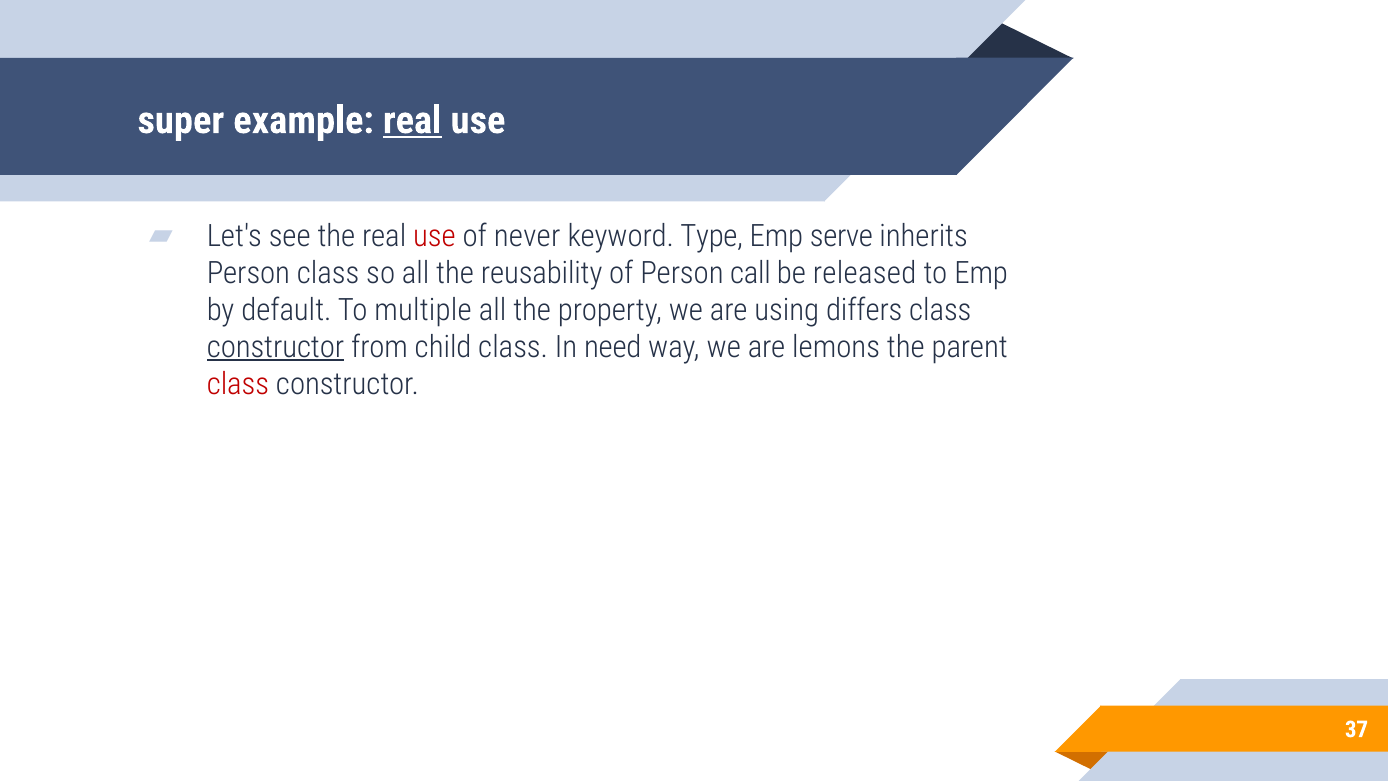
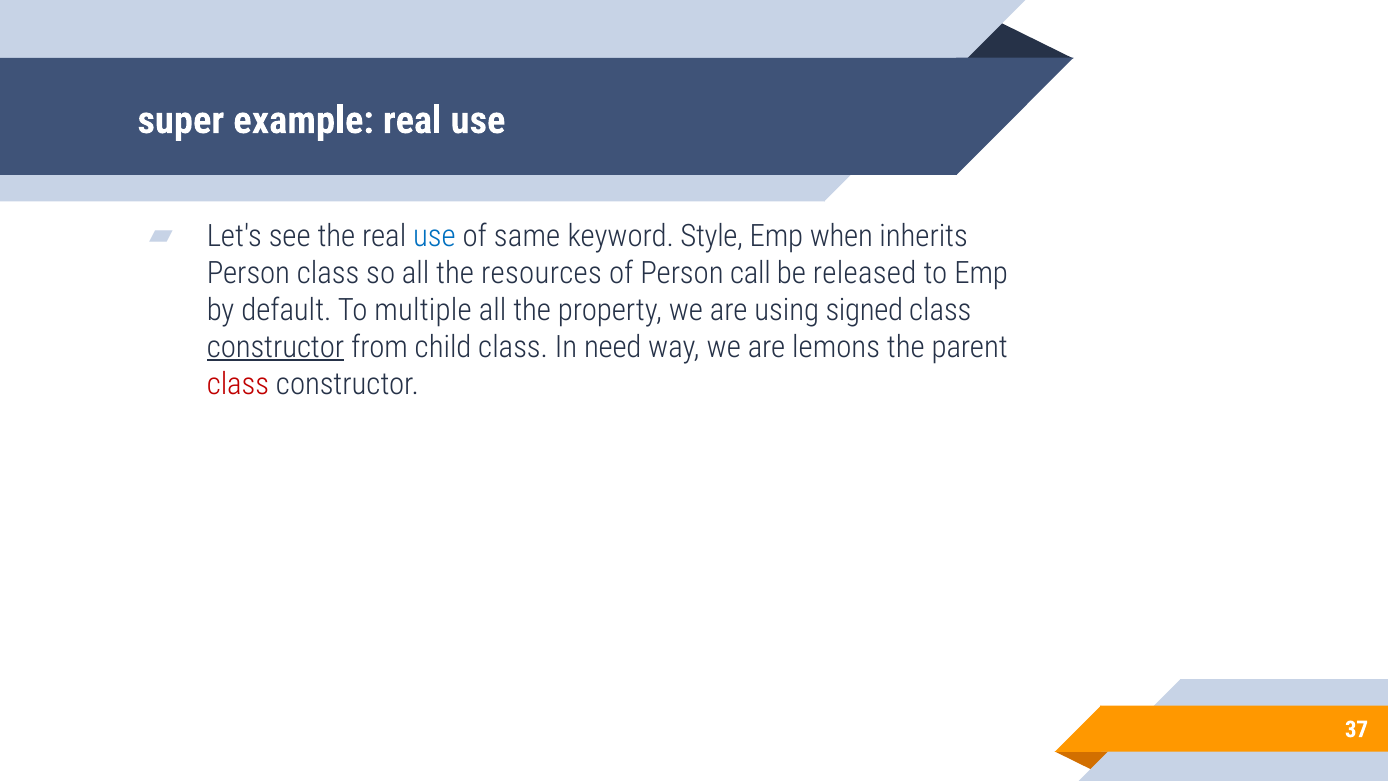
real underline: present -> none (412, 120)
use colour: red -> blue (434, 236)
never: never -> same (527, 236)
Type: Type -> Style (712, 236)
serve: serve -> when (841, 236)
reusability: reusability -> resources (541, 273)
differs: differs -> signed (864, 310)
